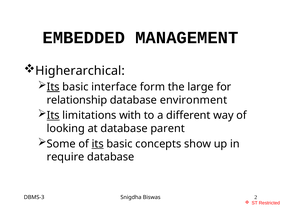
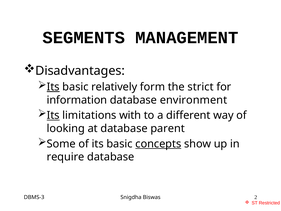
EMBEDDED: EMBEDDED -> SEGMENTS (84, 37)
Higherarchical: Higherarchical -> Disadvantages (80, 71)
interface: interface -> relatively (114, 87)
large: large -> strict (201, 87)
relationship: relationship -> information (77, 100)
its underline: present -> none (98, 144)
concepts underline: none -> present (158, 144)
